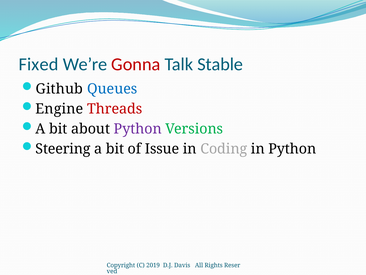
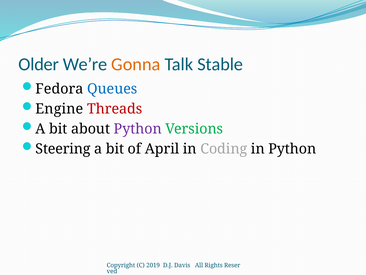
Fixed: Fixed -> Older (39, 64)
Gonna colour: red -> orange (136, 64)
Github: Github -> Fedora (59, 89)
Issue: Issue -> April (162, 149)
